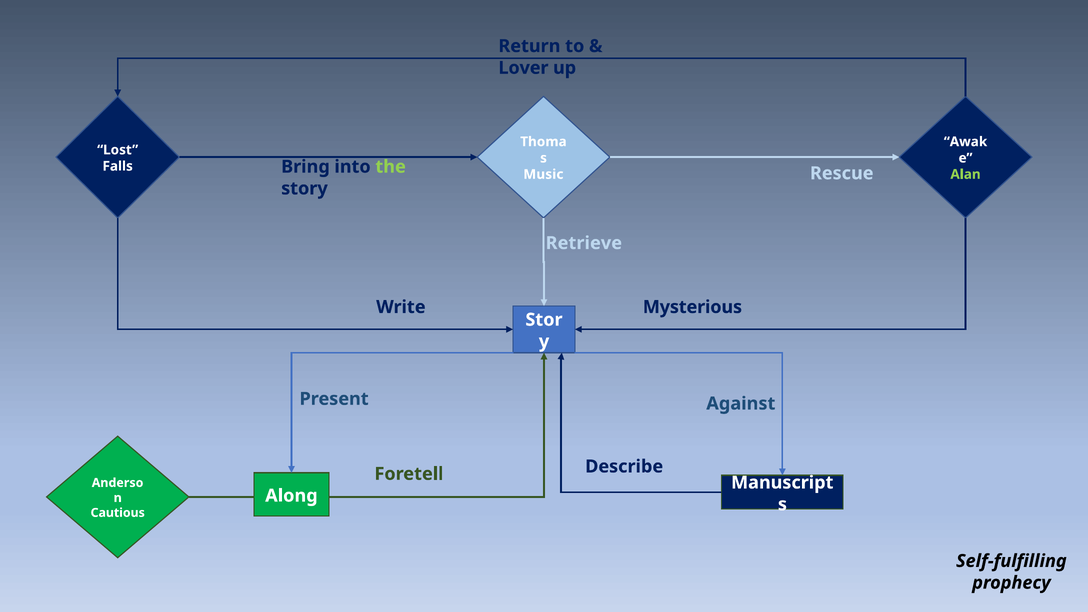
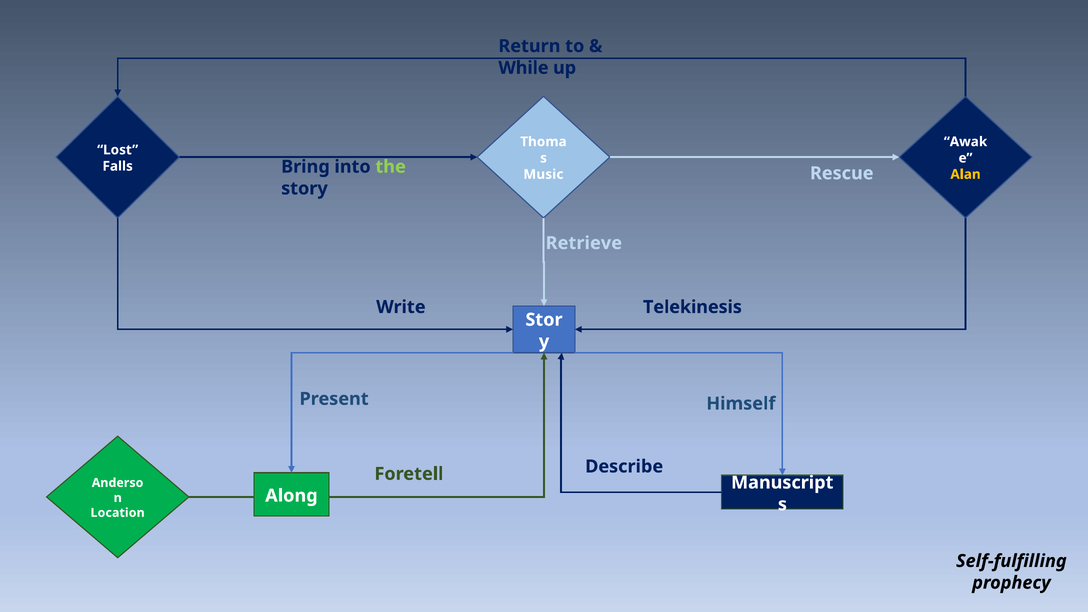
Lover: Lover -> While (523, 68)
Alan colour: light green -> yellow (966, 174)
Mysterious: Mysterious -> Telekinesis (692, 307)
Against: Against -> Himself (741, 404)
Cautious: Cautious -> Location (118, 513)
